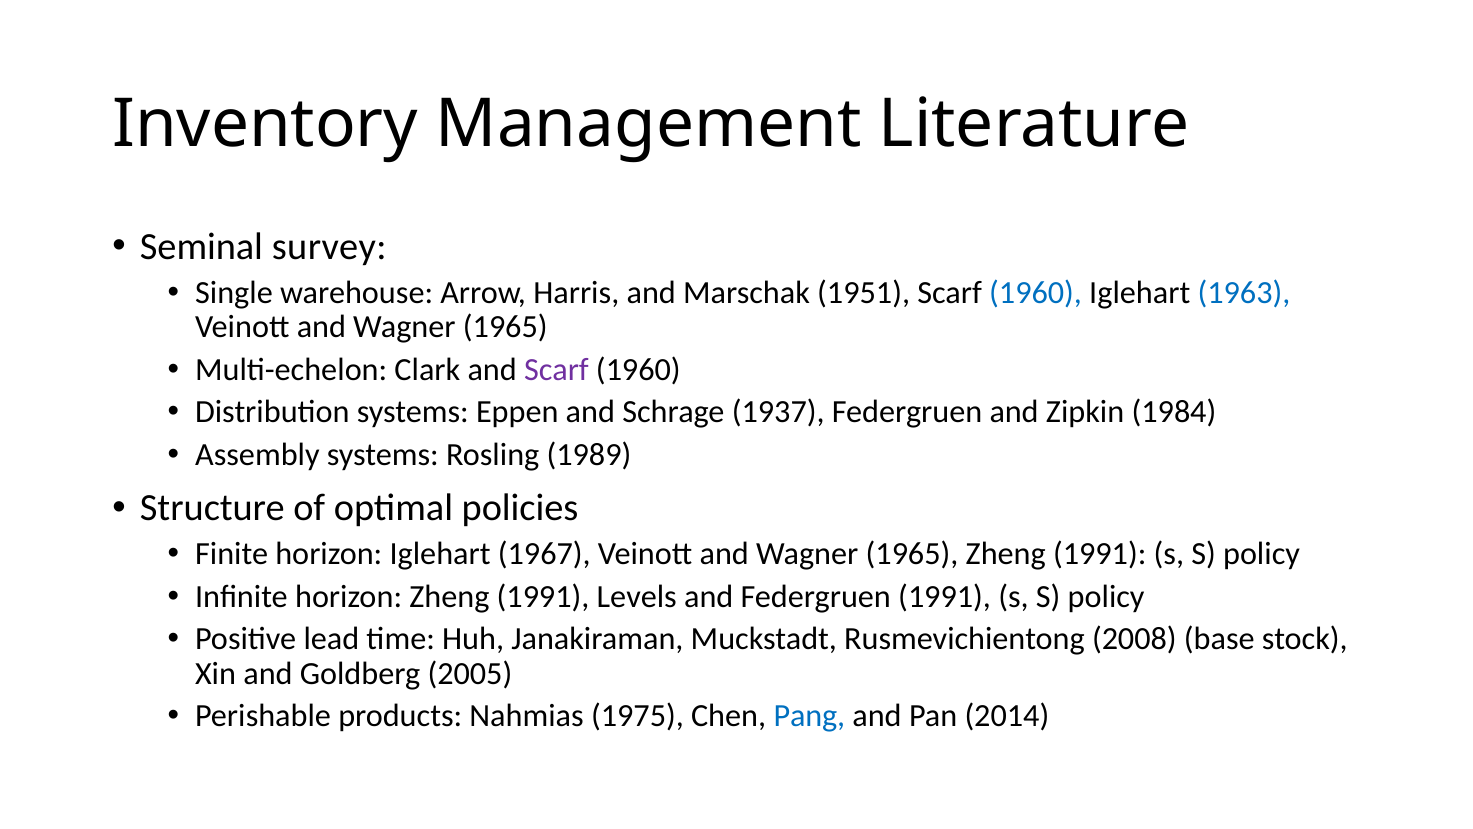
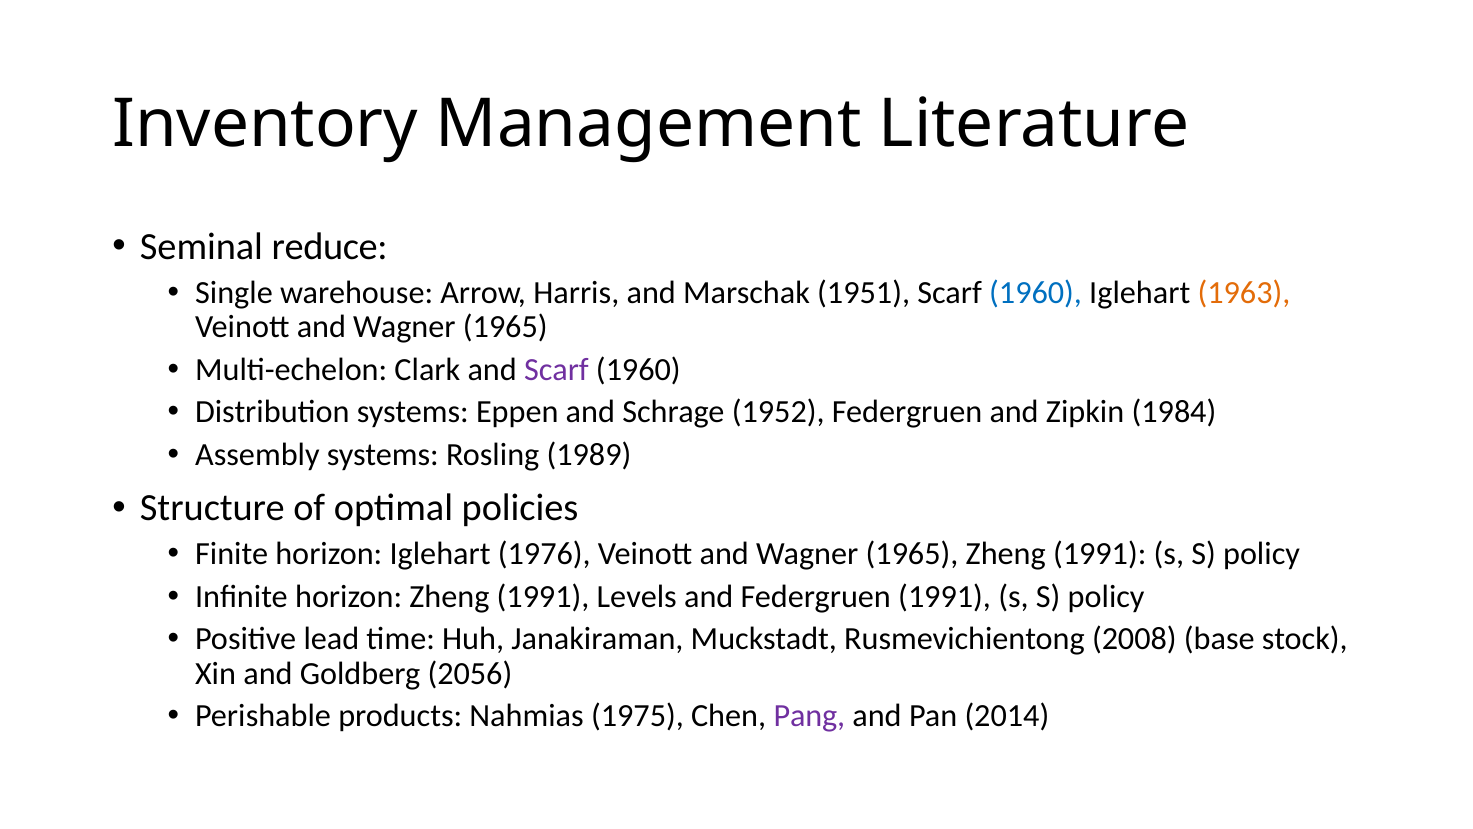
survey: survey -> reduce (330, 247)
1963 colour: blue -> orange (1244, 292)
1937: 1937 -> 1952 (778, 412)
1967: 1967 -> 1976 (544, 554)
2005: 2005 -> 2056 (470, 673)
Pang colour: blue -> purple (809, 716)
